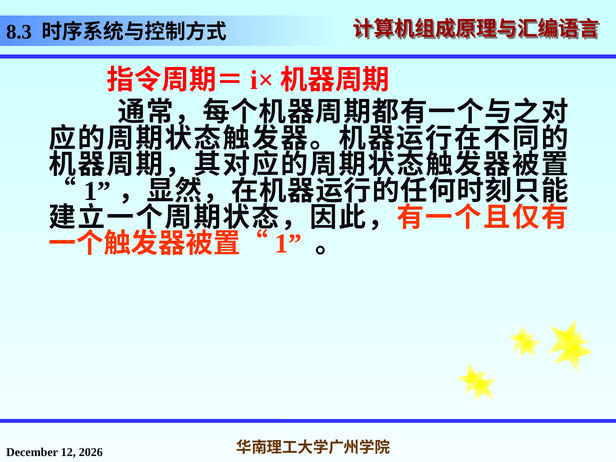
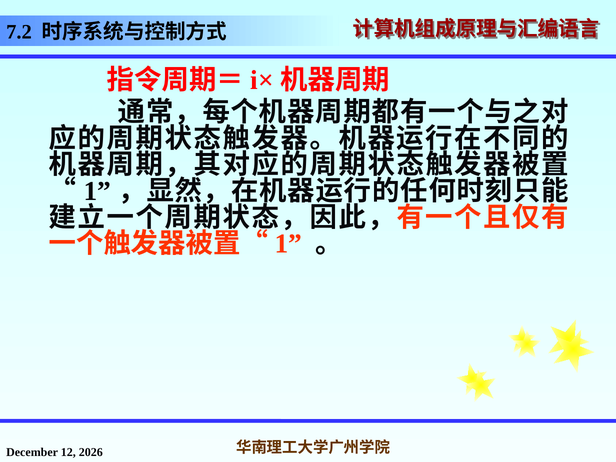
8.3: 8.3 -> 7.2 (19, 32)
